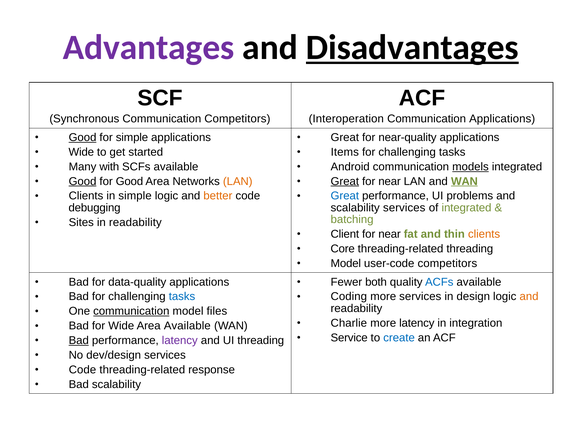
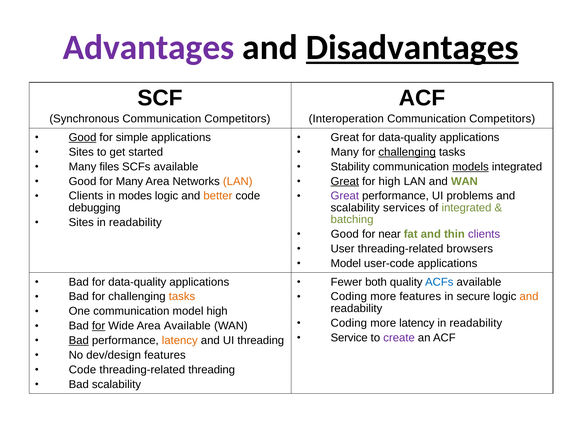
Applications: Applications -> Competitors (502, 119)
Great for near-quality: near-quality -> data-quality (407, 138)
Wide: Wide -> Sites (81, 152)
Items: Items -> Many (345, 152)
challenging underline: none -> present (407, 152)
with: with -> files (109, 167)
Android: Android -> Stability (350, 167)
Good underline: present -> none (83, 181)
for Good: Good -> Many (129, 181)
near: near -> high (389, 181)
WAN underline: present -> none (464, 181)
in simple: simple -> modes (135, 196)
Great colour: blue -> purple (345, 196)
Client: Client -> Good (345, 234)
clients colour: orange -> purple (484, 234)
Core: Core -> User (343, 249)
threading-related threading: threading -> browsers (470, 249)
user-code competitors: competitors -> applications (447, 264)
tasks colour: blue -> orange (182, 297)
more services: services -> features (420, 297)
design: design -> secure (473, 297)
communication underline: present -> none (131, 312)
model files: files -> high (217, 312)
Charlie: Charlie -> Coding (349, 323)
integration: integration -> readability (476, 323)
for underline: none -> present (99, 326)
create colour: blue -> purple (399, 338)
latency colour: purple -> orange (180, 341)
dev/design services: services -> features (165, 356)
threading-related response: response -> threading (212, 370)
